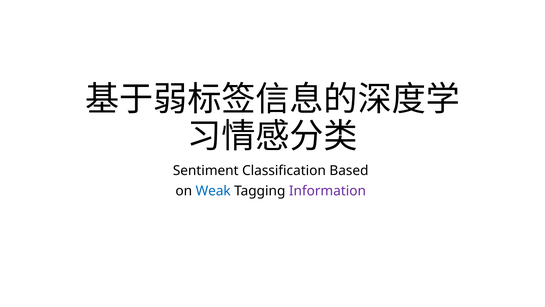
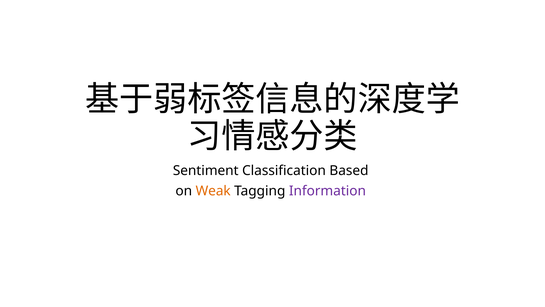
Weak colour: blue -> orange (213, 191)
